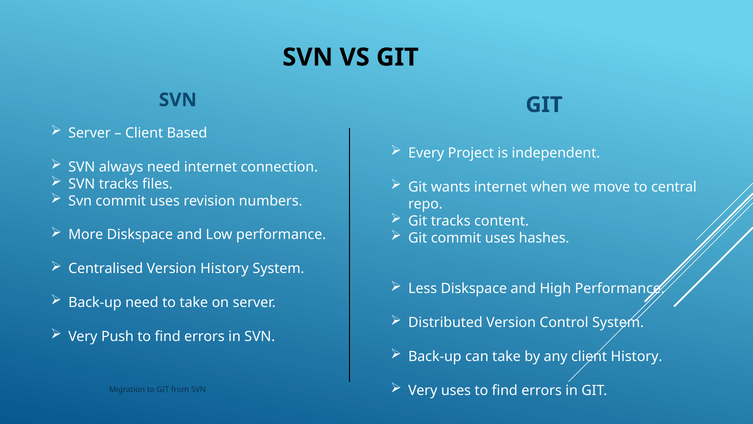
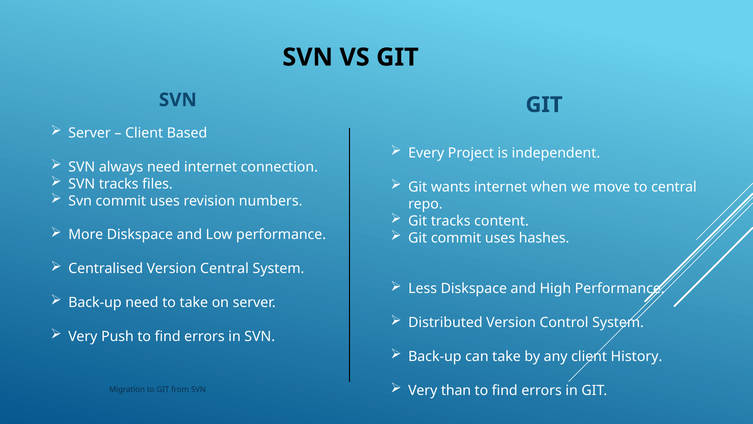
Version History: History -> Central (224, 268)
Very uses: uses -> than (456, 390)
